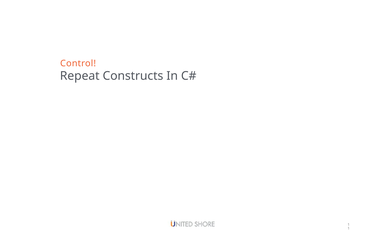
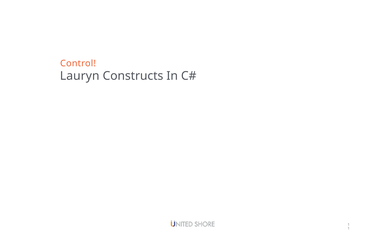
Repeat: Repeat -> Lauryn (80, 76)
